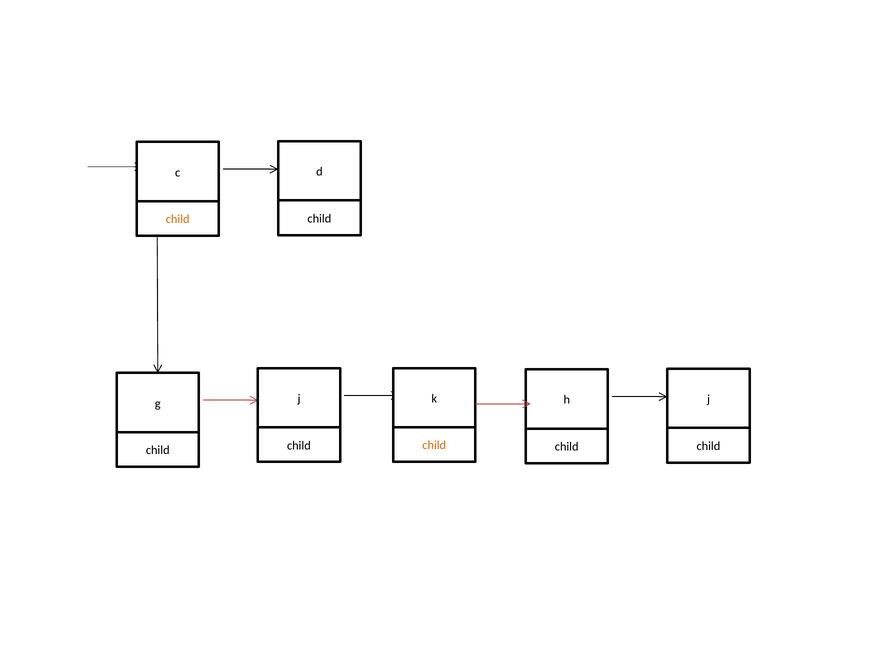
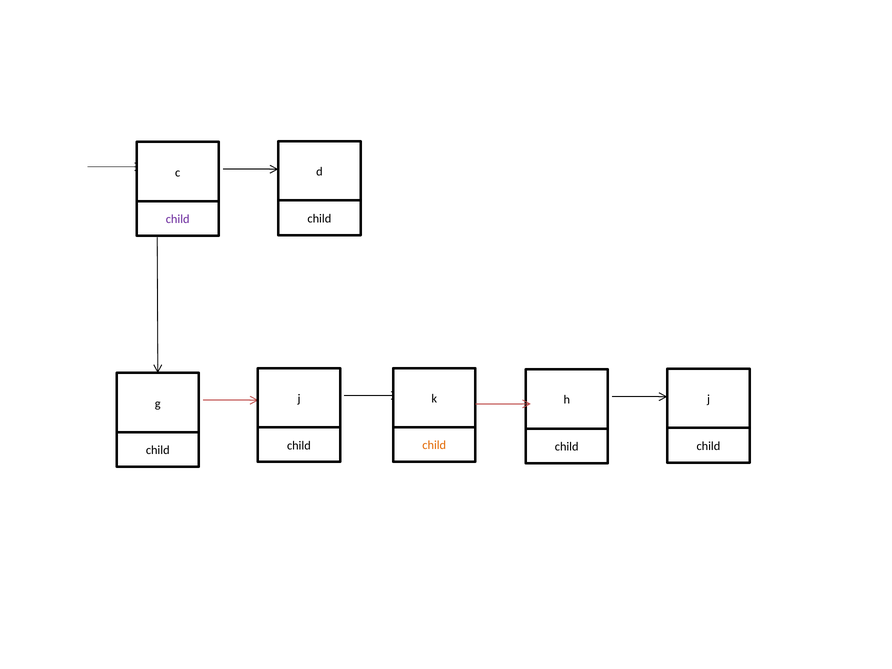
child colour: orange -> purple (178, 219)
